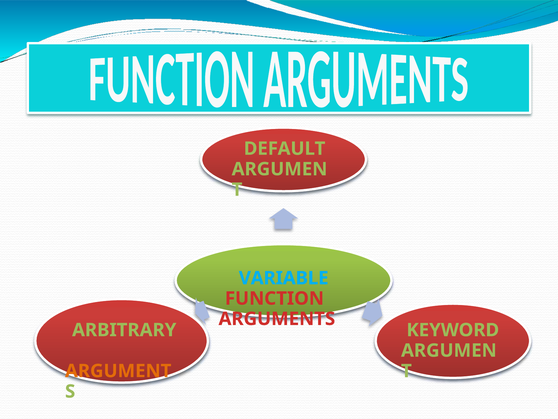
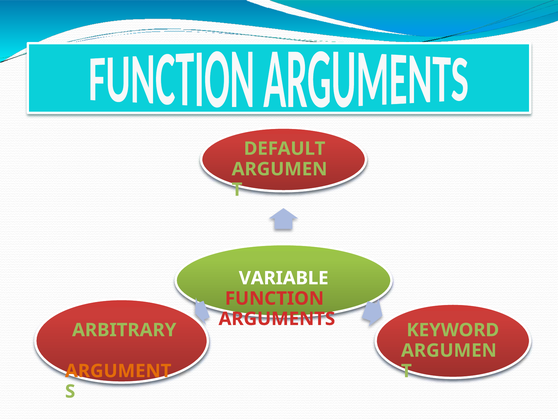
VARIABLE colour: light blue -> white (284, 278)
